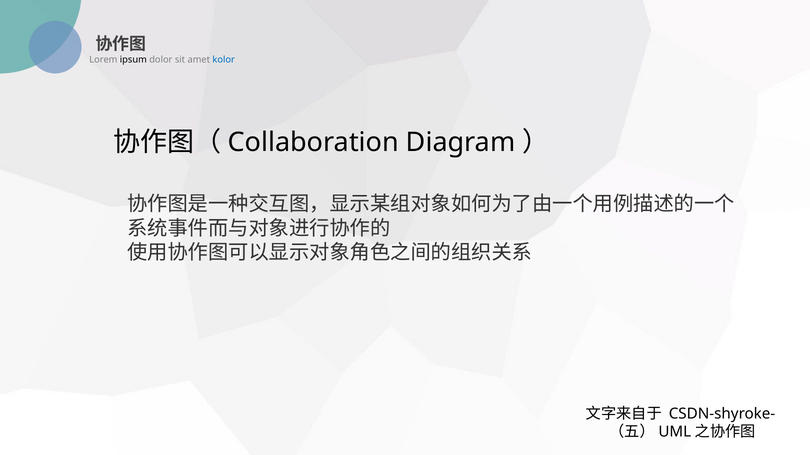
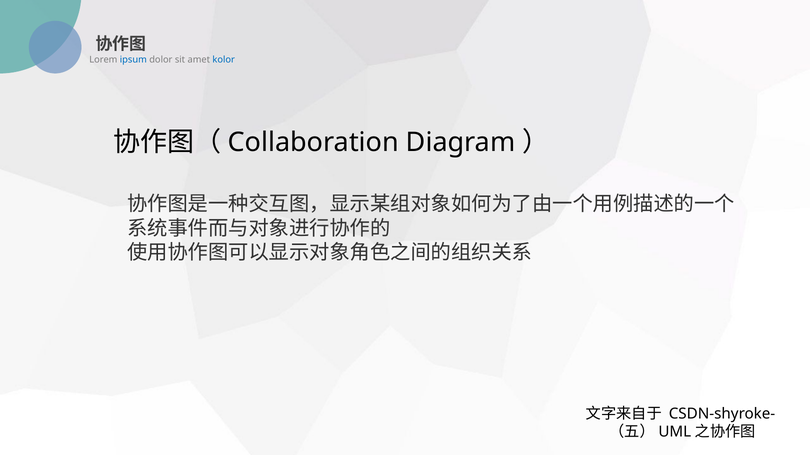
ipsum colour: black -> blue (133, 60)
